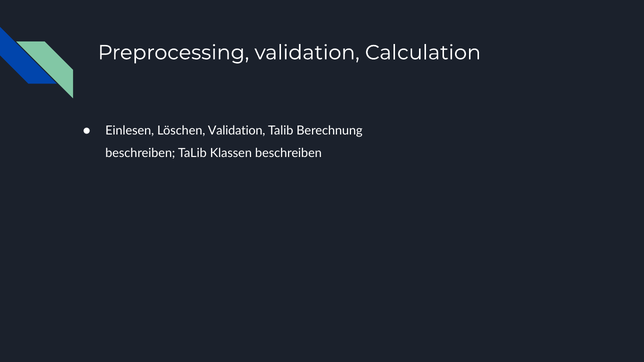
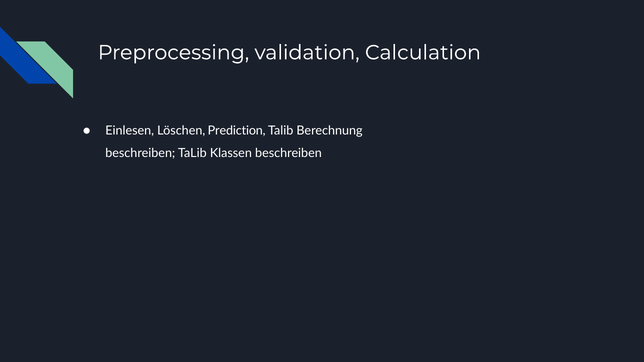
Löschen Validation: Validation -> Prediction (237, 131)
